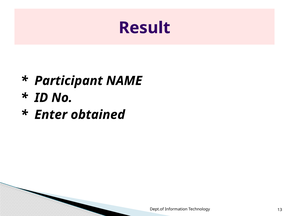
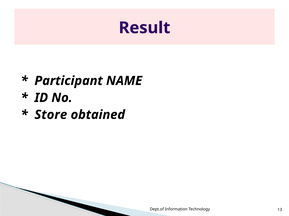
Enter: Enter -> Store (51, 115)
